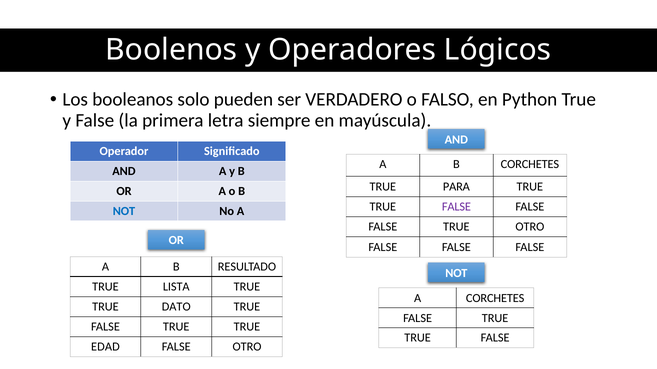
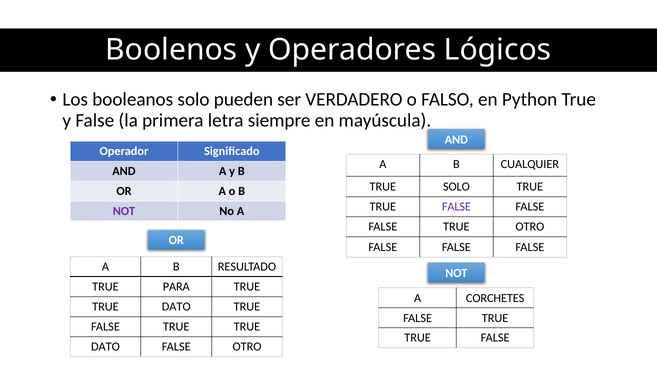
B CORCHETES: CORCHETES -> CUALQUIER (530, 165)
TRUE PARA: PARA -> SOLO (456, 187)
NOT colour: blue -> purple (124, 211)
LISTA: LISTA -> PARA (176, 287)
EDAD: EDAD -> DATO (105, 347)
